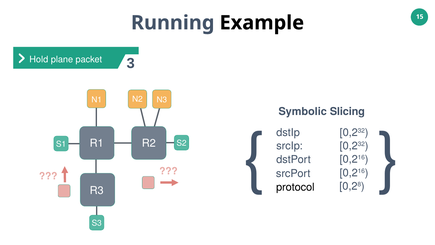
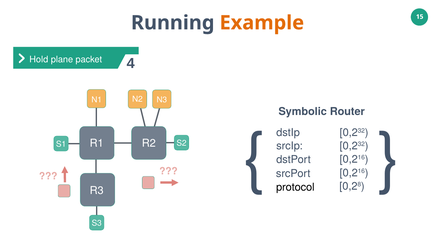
Example colour: black -> orange (262, 23)
3: 3 -> 4 (131, 63)
Slicing: Slicing -> Router (347, 111)
